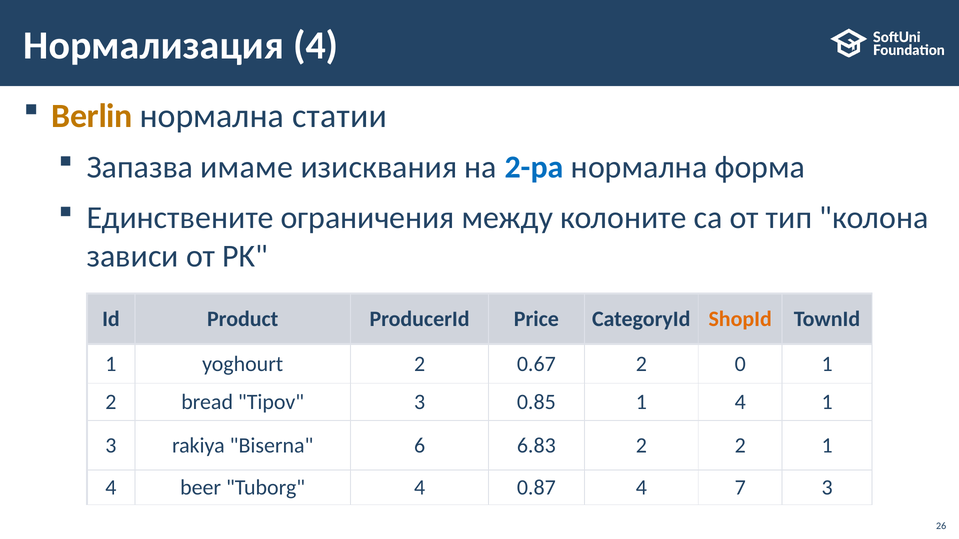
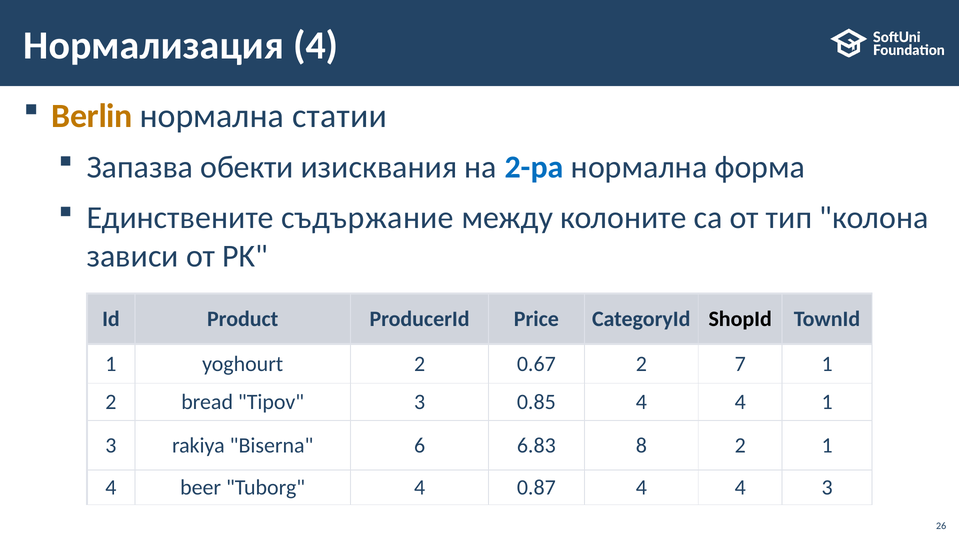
имаме: имаме -> обекти (247, 168)
ограничения: ограничения -> съдържание (367, 218)
ShopId colour: orange -> black (740, 319)
0: 0 -> 7 (740, 364)
0.85 1: 1 -> 4 (641, 402)
6.83 2: 2 -> 8 (641, 446)
0.87 4 7: 7 -> 4 (740, 488)
